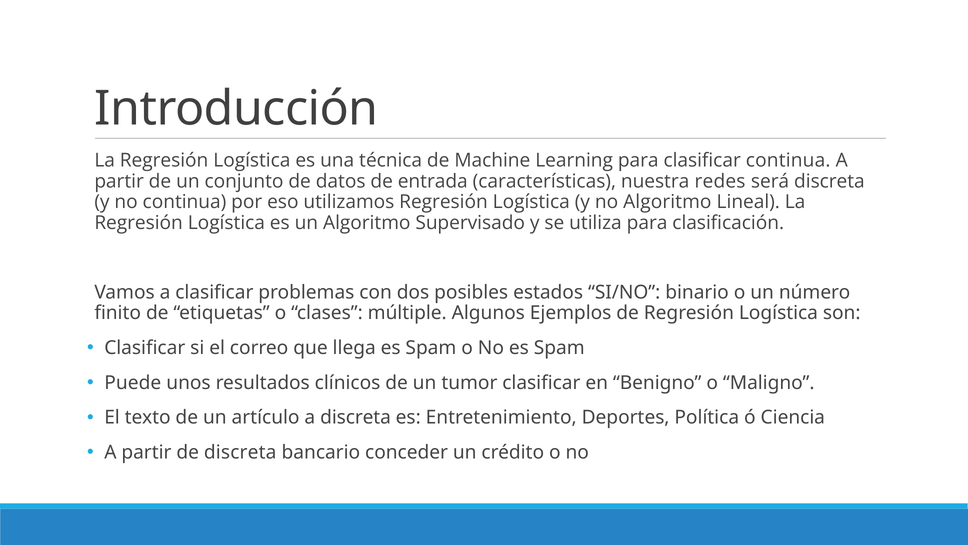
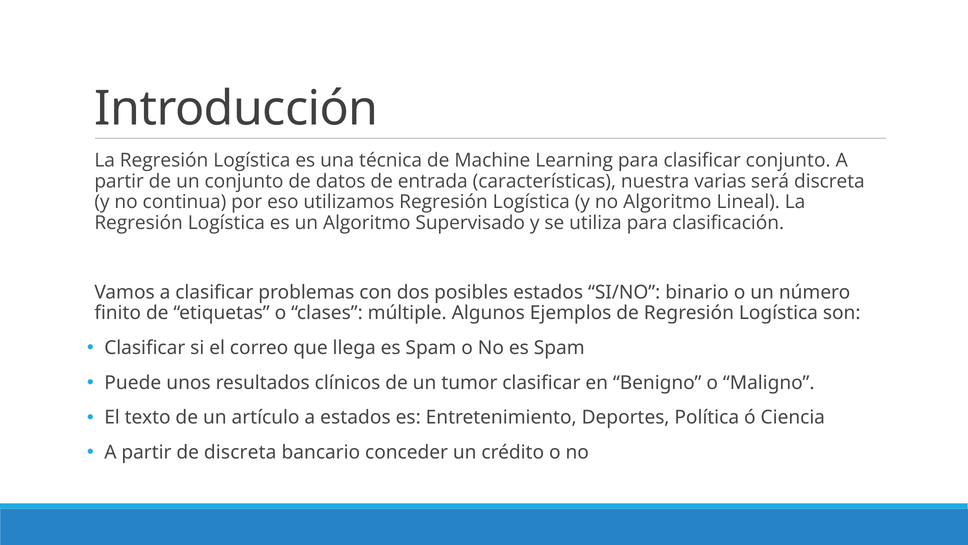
clasificar continua: continua -> conjunto (788, 160)
redes: redes -> varias (720, 181)
a discreta: discreta -> estados (355, 417)
